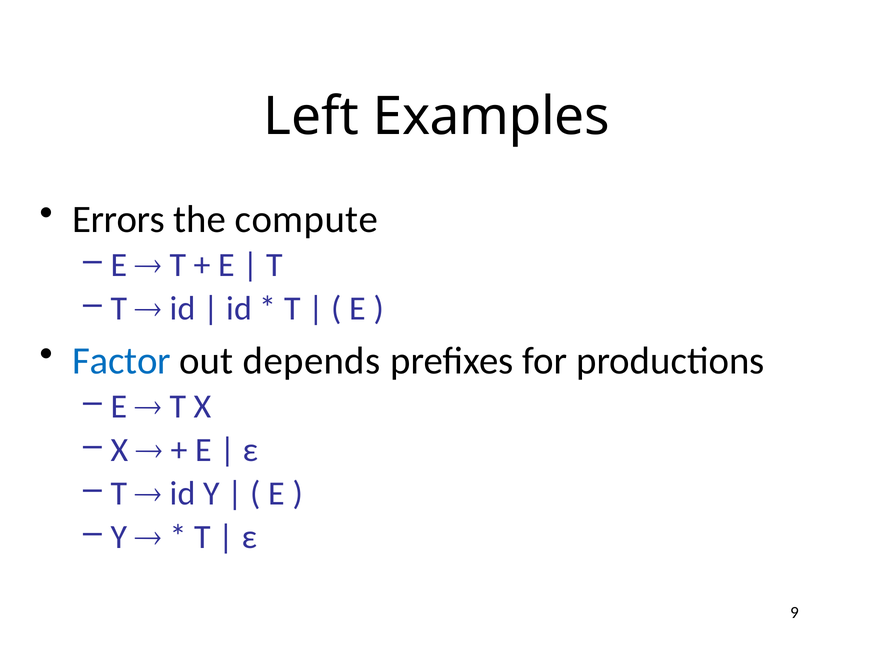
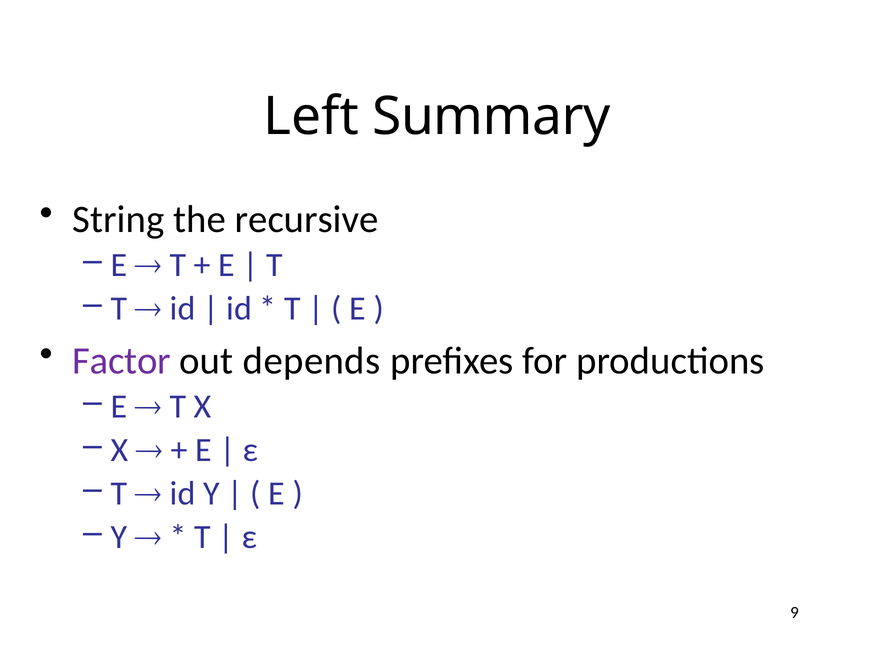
Examples: Examples -> Summary (491, 116)
Errors: Errors -> String (118, 220)
compute: compute -> recursive (307, 220)
Factor colour: blue -> purple (122, 361)
